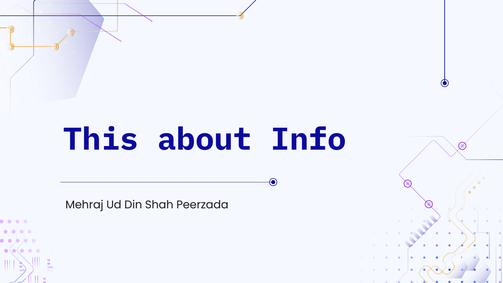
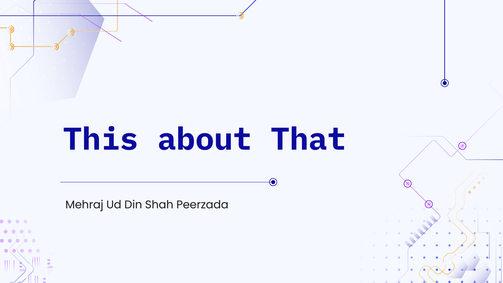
Info: Info -> That (309, 139)
